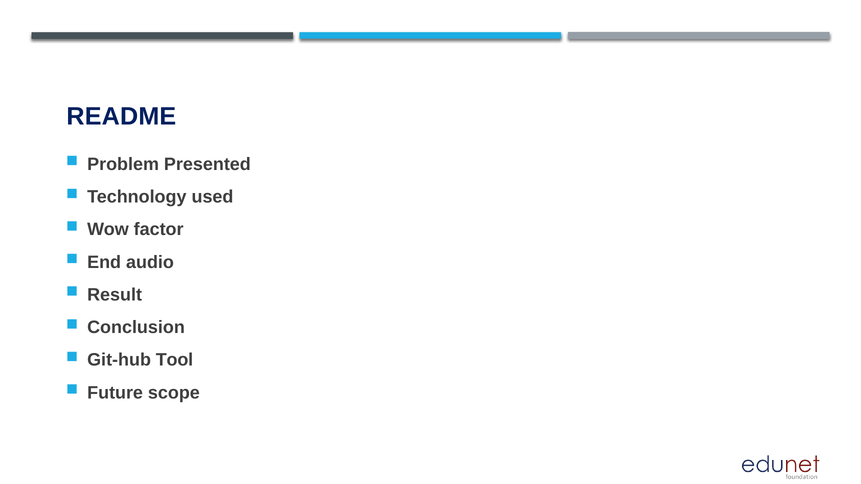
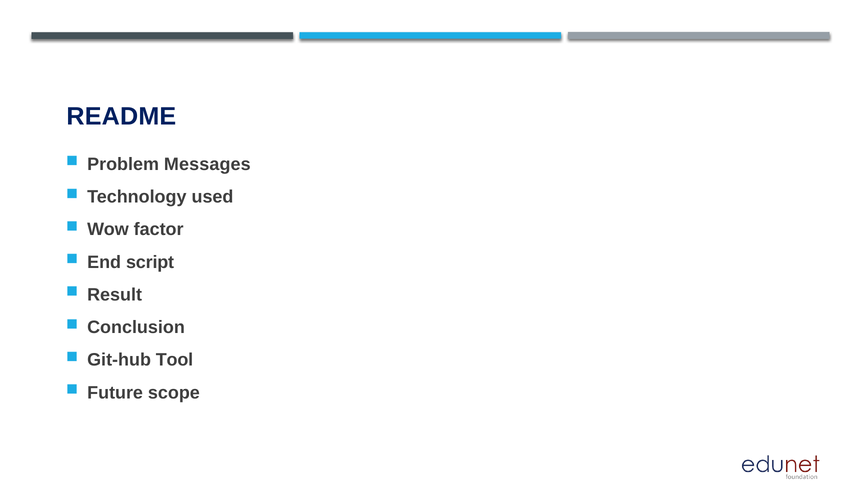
Presented: Presented -> Messages (207, 164)
audio: audio -> script (150, 262)
